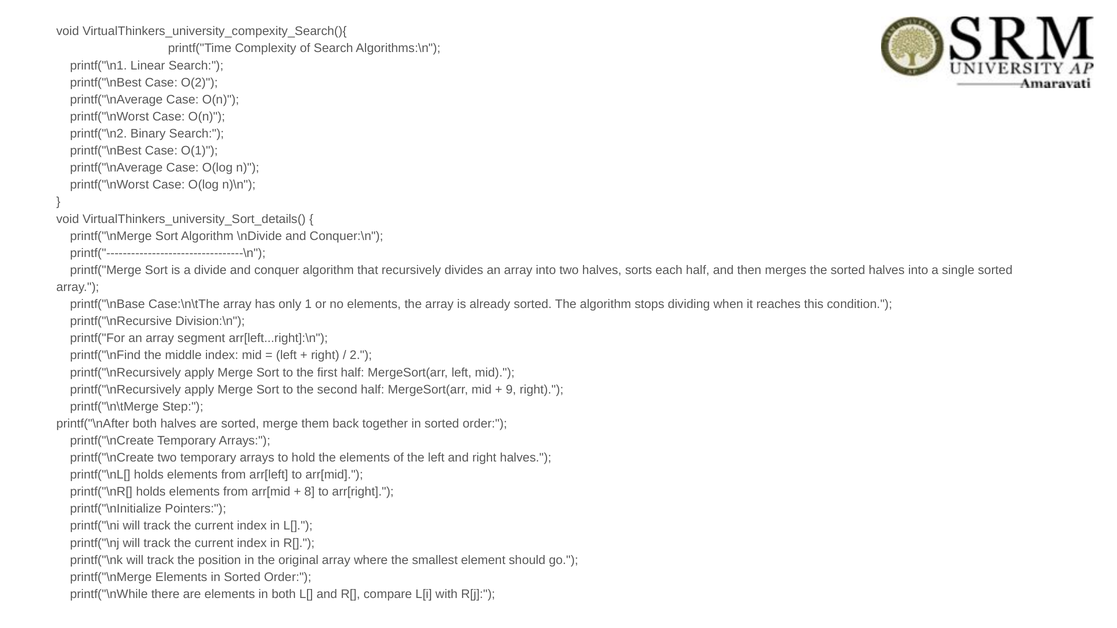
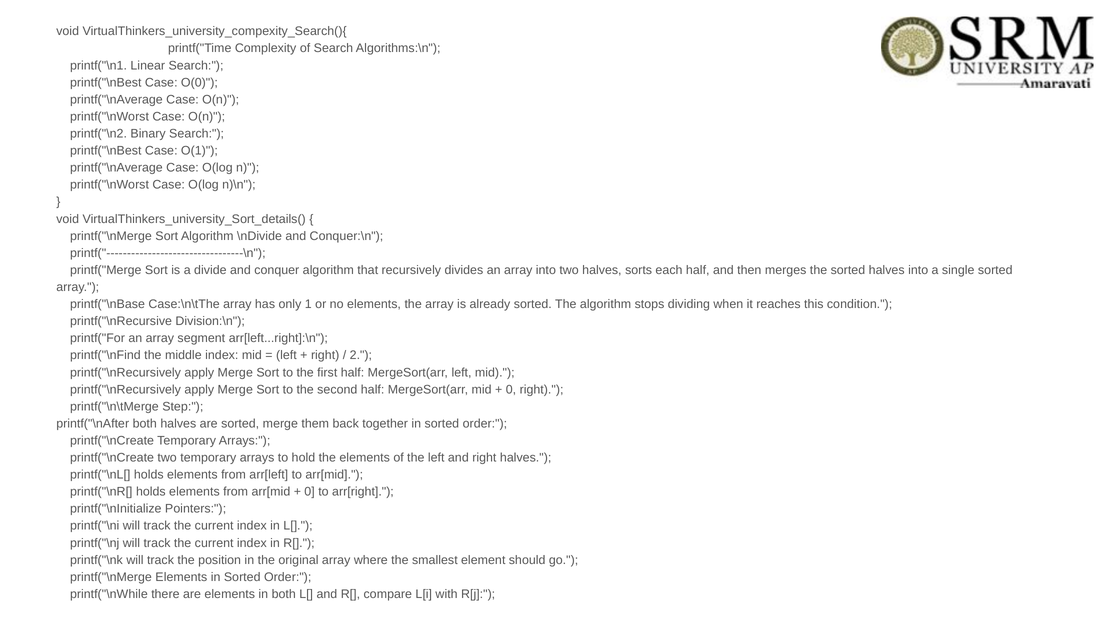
O(2: O(2 -> O(0 (199, 83)
9: 9 -> 0 (511, 390)
8: 8 -> 0 (310, 492)
